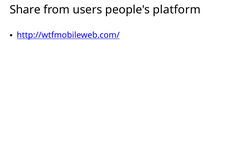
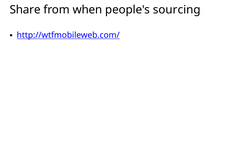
users: users -> when (87, 10)
platform: platform -> sourcing (177, 10)
